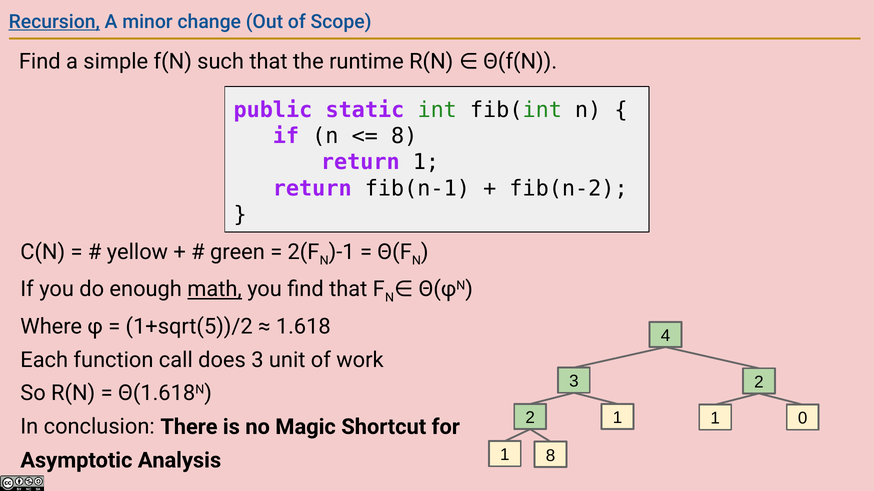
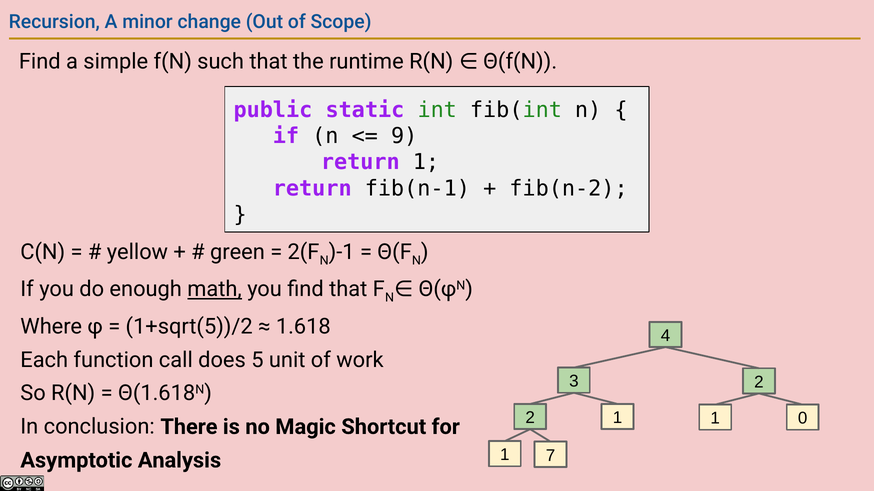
Recursion underline: present -> none (54, 22)
8: 8 -> 9 (404, 136)
does 3: 3 -> 5 (257, 360)
1 8: 8 -> 7 (551, 456)
